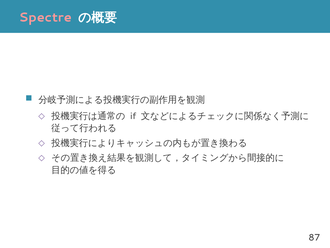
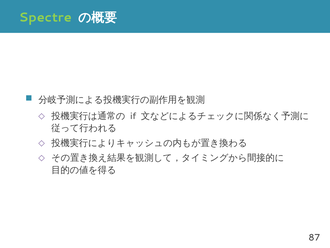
Spectre colour: pink -> light green (45, 17)
